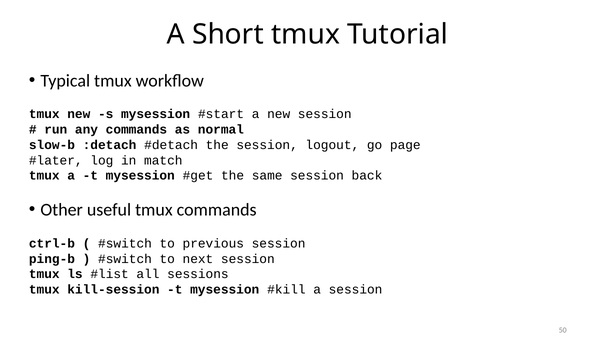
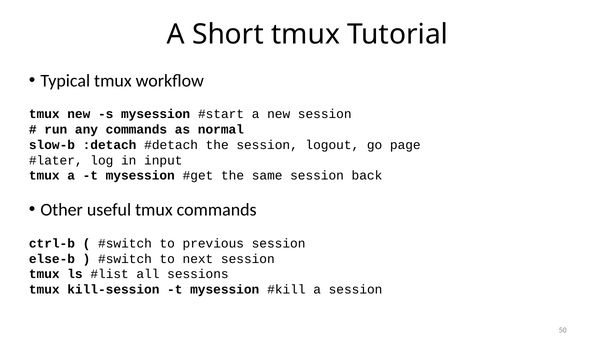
match: match -> input (163, 160)
ping-b: ping-b -> else-b (52, 259)
